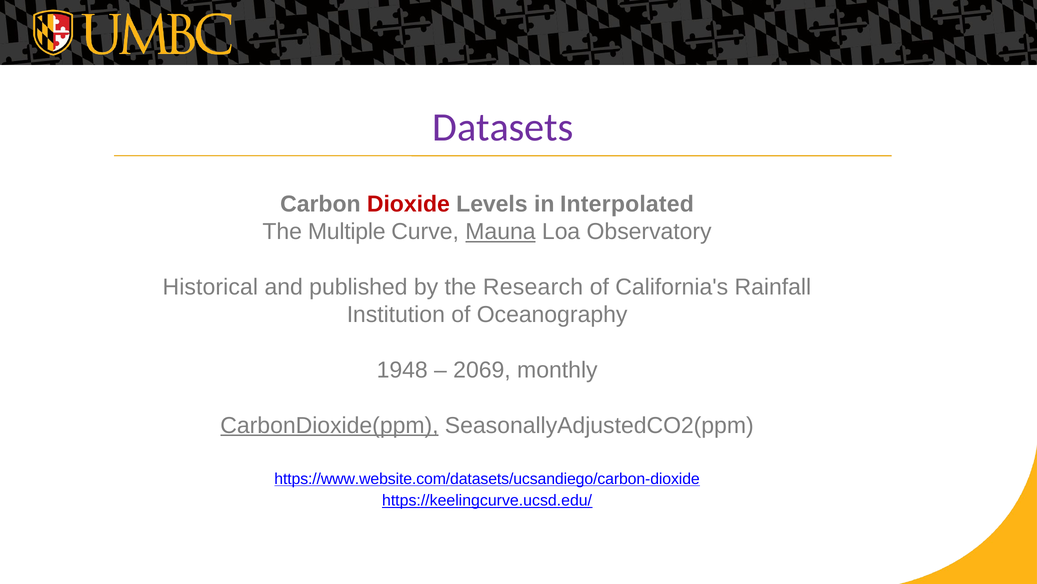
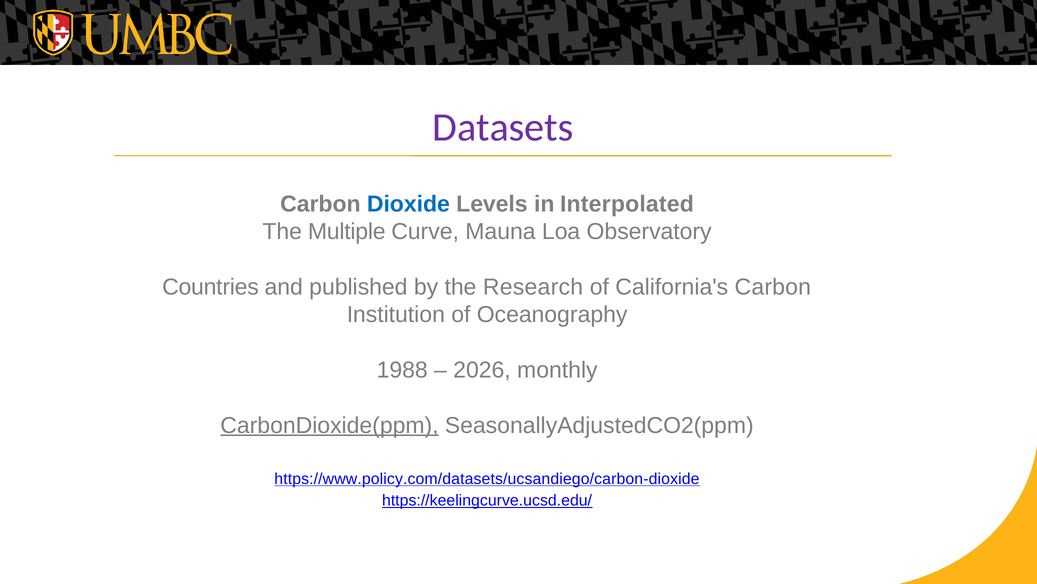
Dioxide colour: red -> blue (408, 204)
Mauna underline: present -> none (500, 231)
Historical: Historical -> Countries (210, 287)
California's Rainfall: Rainfall -> Carbon (773, 287)
1948: 1948 -> 1988 (402, 370)
2069: 2069 -> 2026 (482, 370)
https://www.website.com/datasets/ucsandiego/carbon-dioxide: https://www.website.com/datasets/ucsandiego/carbon-dioxide -> https://www.policy.com/datasets/ucsandiego/carbon-dioxide (487, 478)
